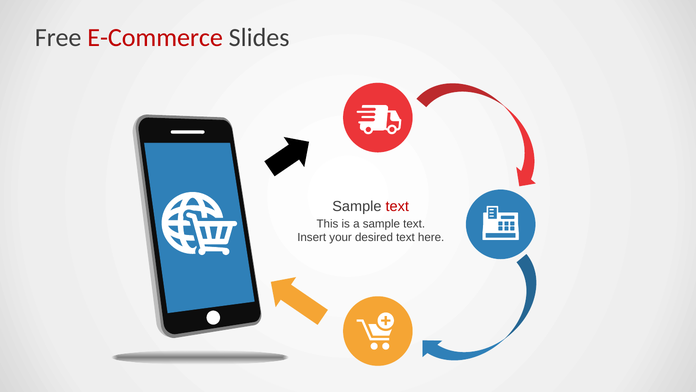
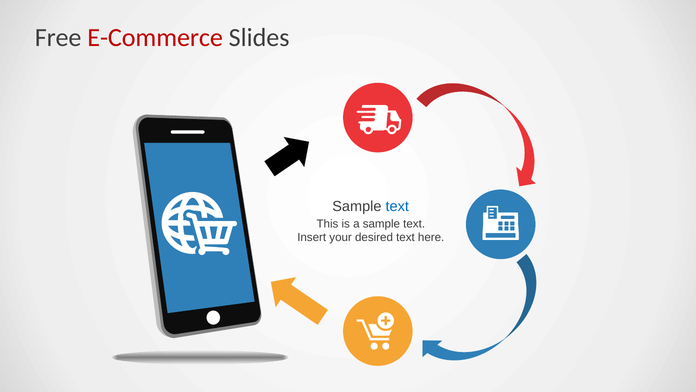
text colour: red -> blue (397, 206)
